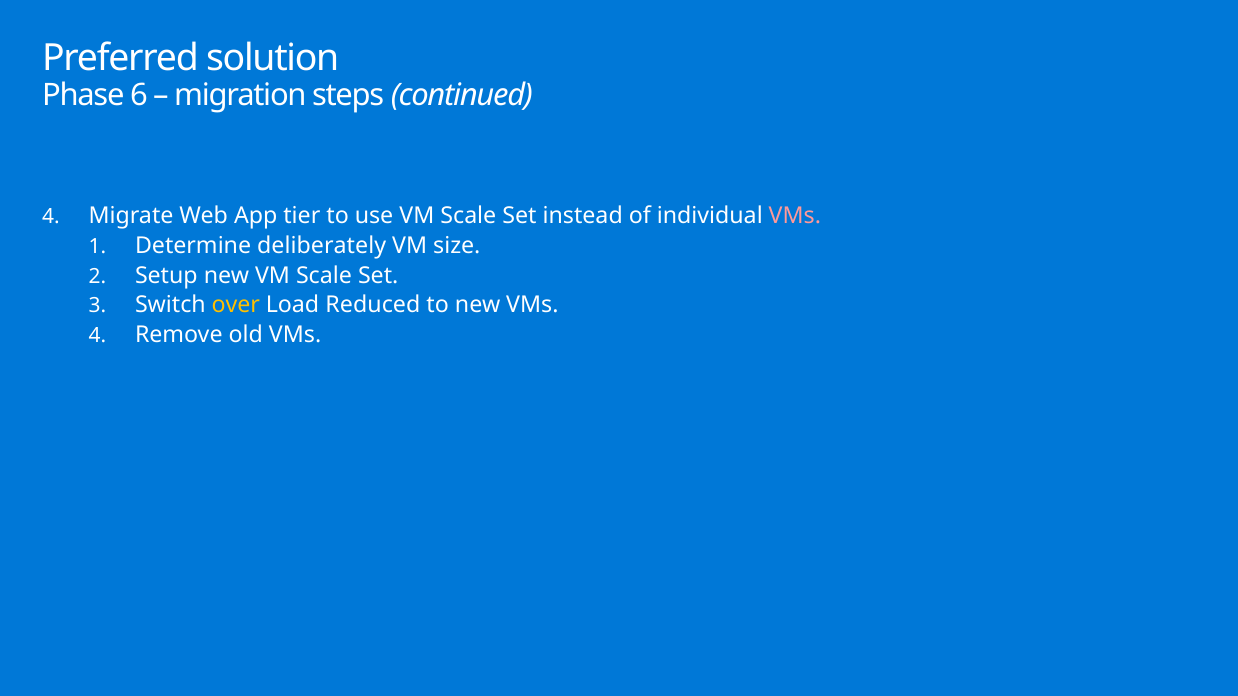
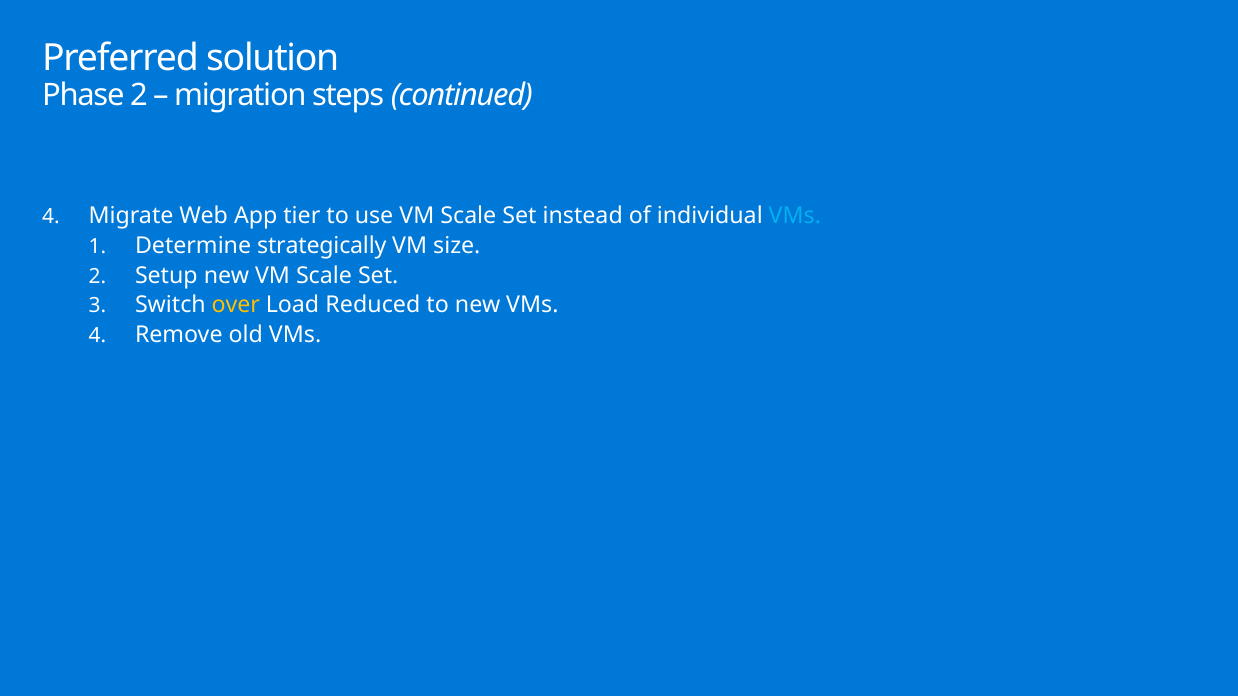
Phase 6: 6 -> 2 (139, 96)
VMs colour: pink -> light blue (795, 216)
deliberately: deliberately -> strategically (322, 246)
